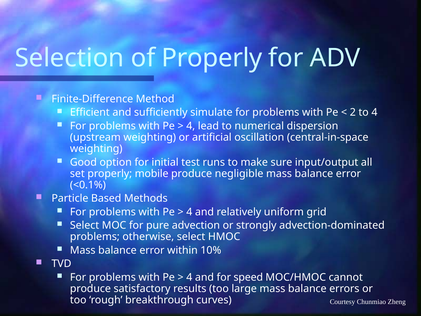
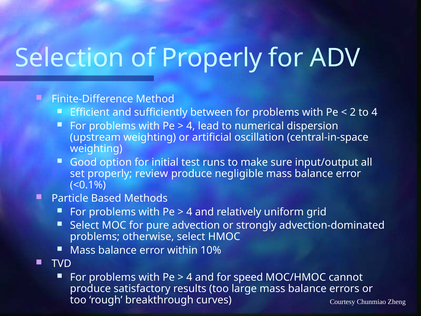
simulate: simulate -> between (211, 112)
mobile: mobile -> review (152, 173)
